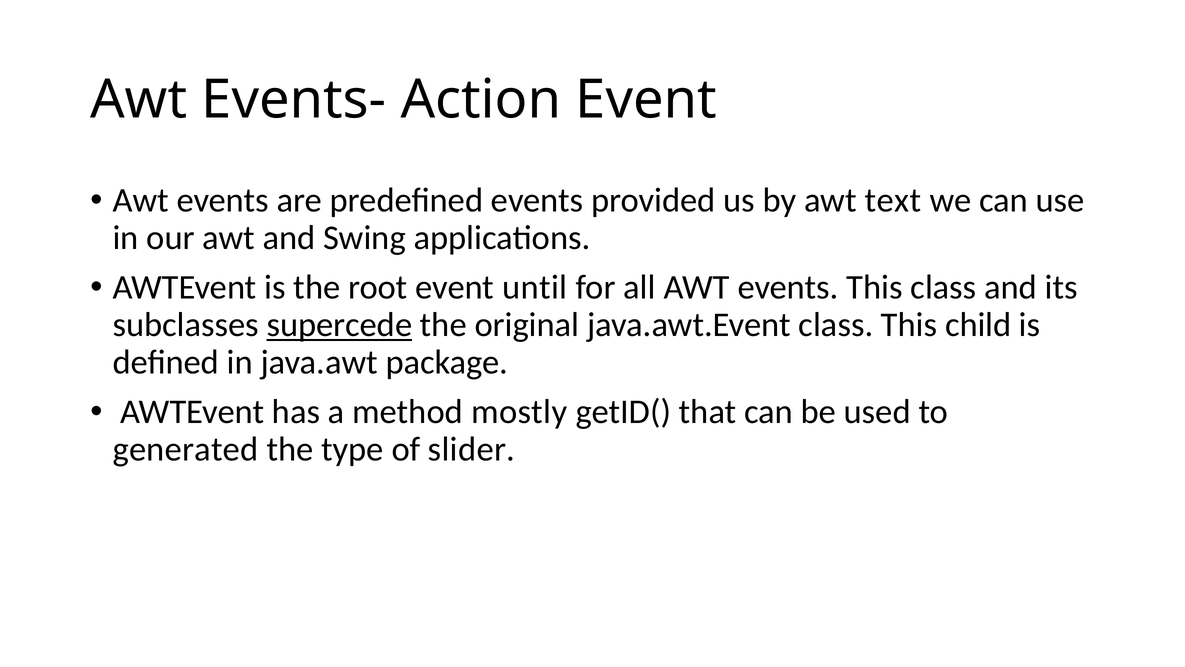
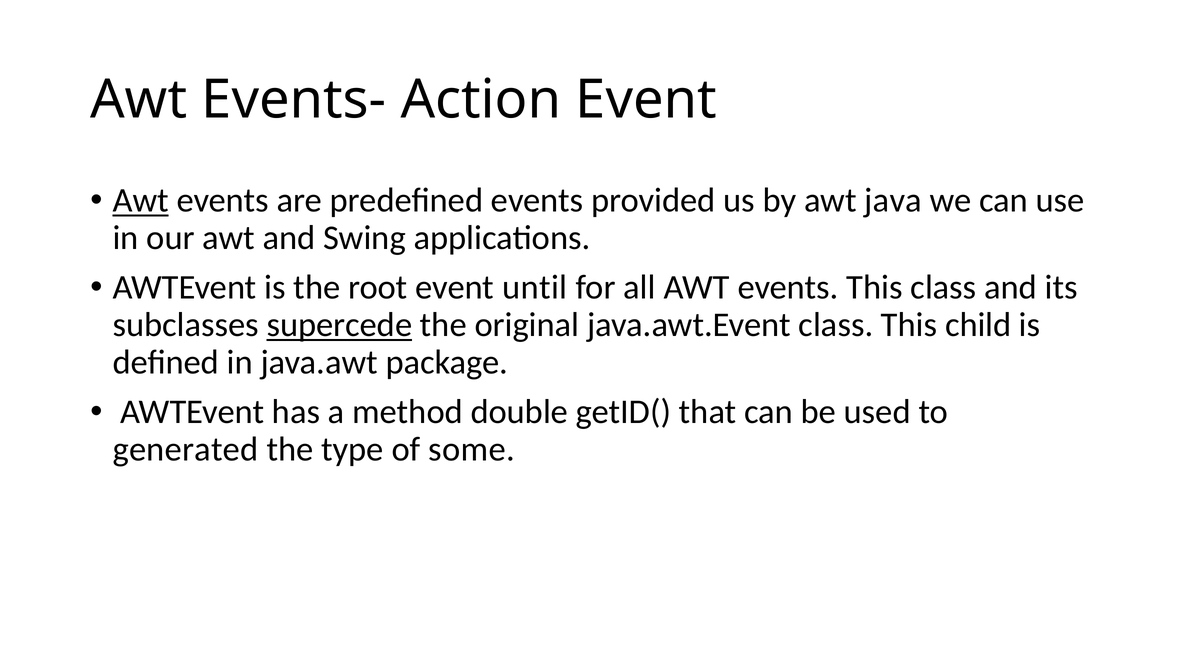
Awt underline: none -> present (141, 200)
text: text -> java (893, 200)
mostly: mostly -> double (519, 412)
slider: slider -> some (471, 449)
